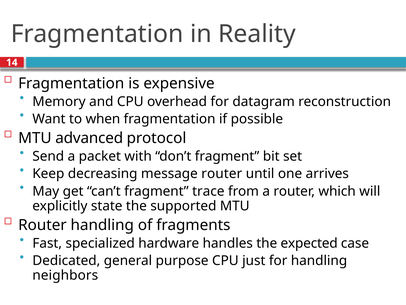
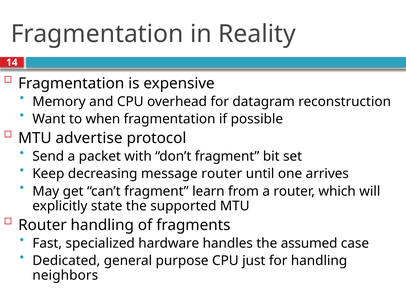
advanced: advanced -> advertise (89, 138)
trace: trace -> learn (208, 191)
expected: expected -> assumed (309, 243)
